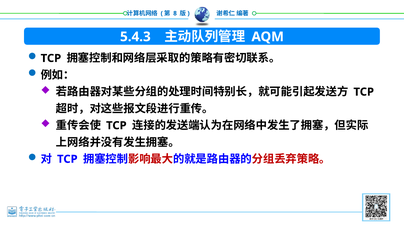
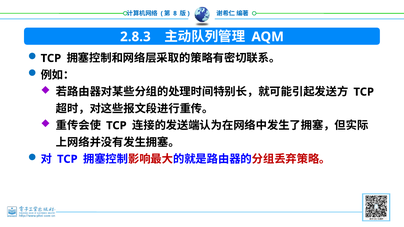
5.4.3: 5.4.3 -> 2.8.3 (135, 37)
